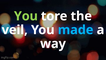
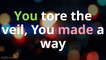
made colour: light blue -> pink (76, 30)
